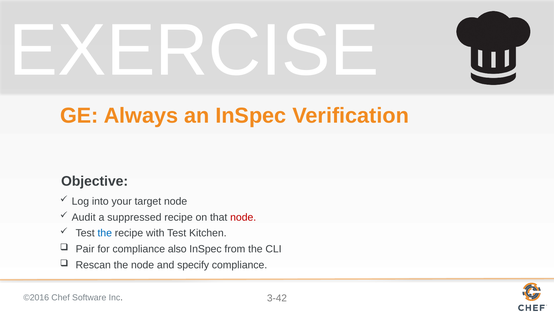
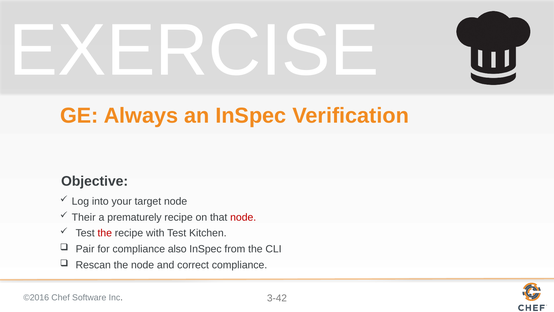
Audit: Audit -> Their (84, 217)
suppressed: suppressed -> prematurely (134, 217)
the colour: blue -> red (105, 233)
specify: specify -> correct (193, 265)
